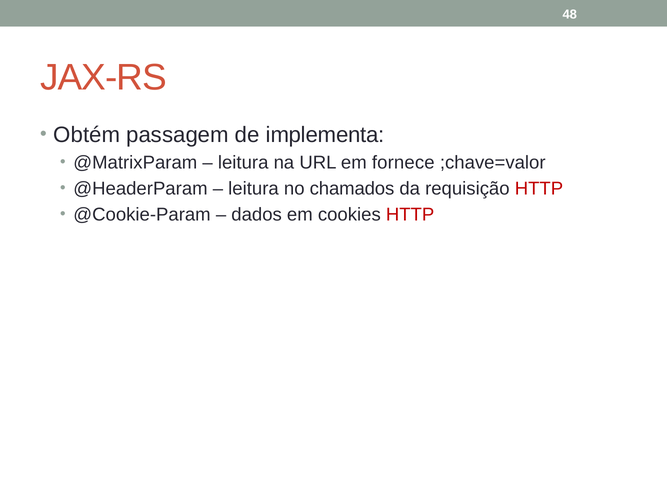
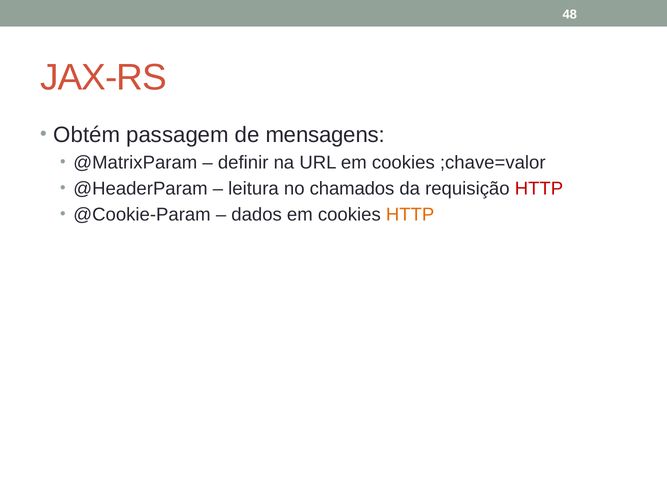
implementa: implementa -> mensagens (325, 135)
leitura: leitura -> definir (243, 163)
URL em fornece: fornece -> cookies (403, 163)
HTTP colour: red -> orange (410, 215)
